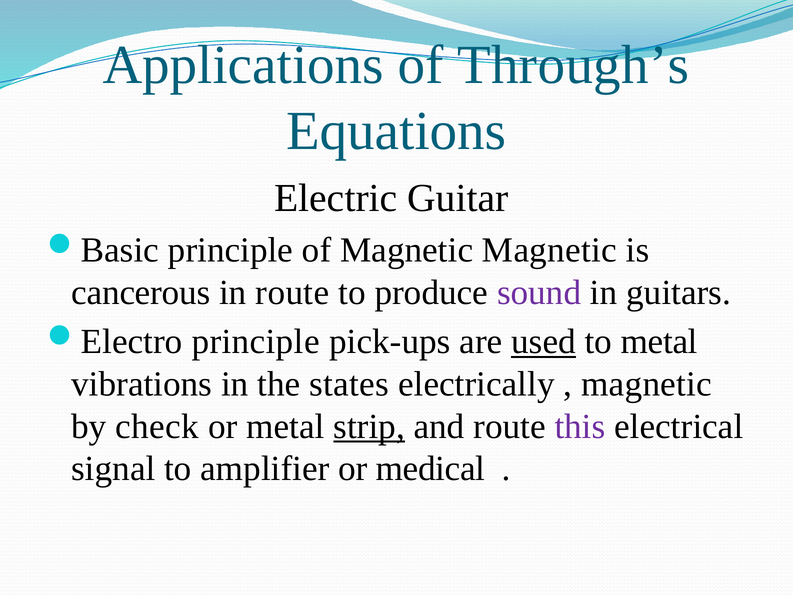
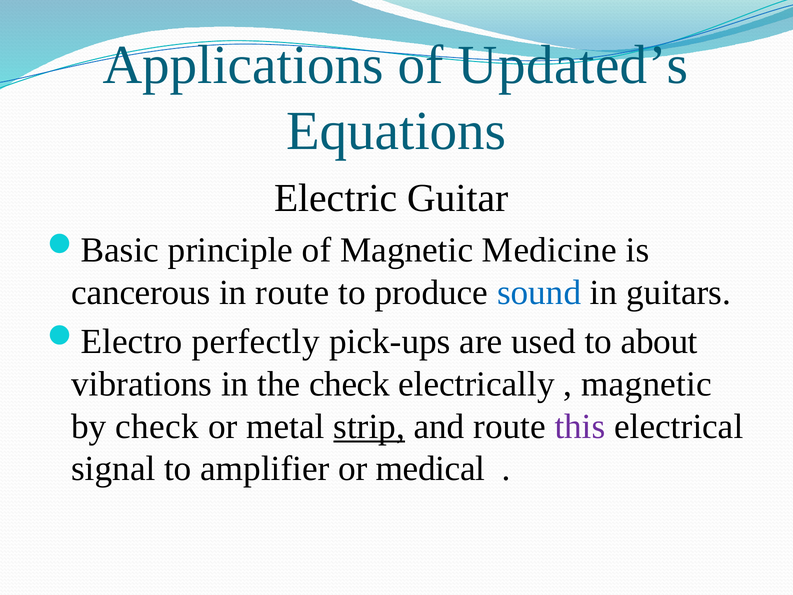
Through’s: Through’s -> Updated’s (573, 65)
Magnetic Magnetic: Magnetic -> Medicine (549, 250)
sound colour: purple -> blue (539, 292)
principle: principle -> perfectly (256, 342)
used underline: present -> none (544, 342)
to metal: metal -> about (659, 342)
the states: states -> check (349, 384)
